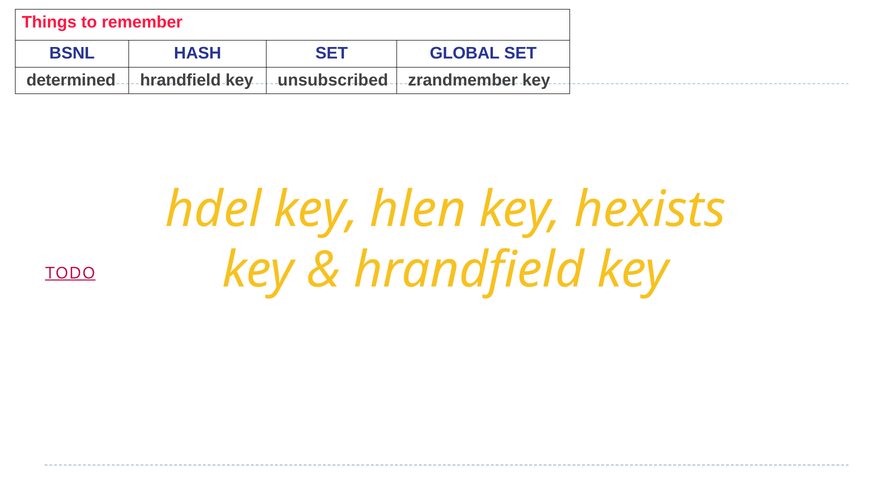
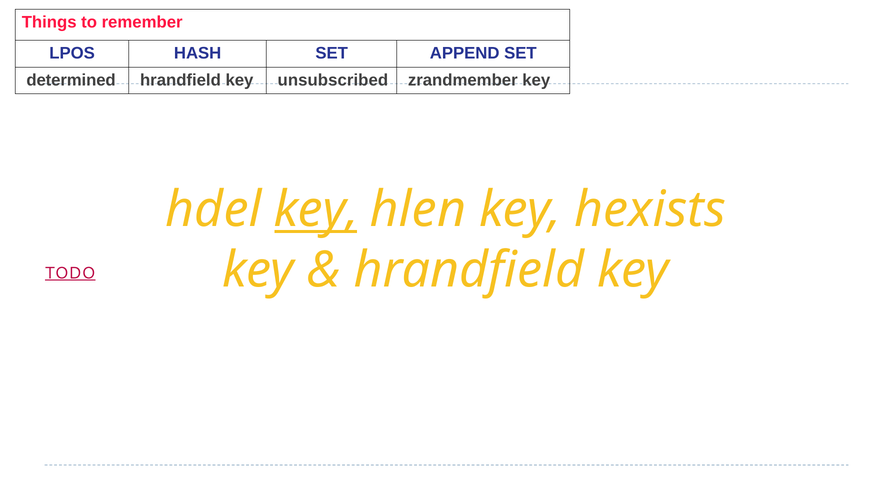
BSNL: BSNL -> LPOS (72, 53)
GLOBAL: GLOBAL -> APPEND (465, 53)
key underline: none -> present (316, 210)
